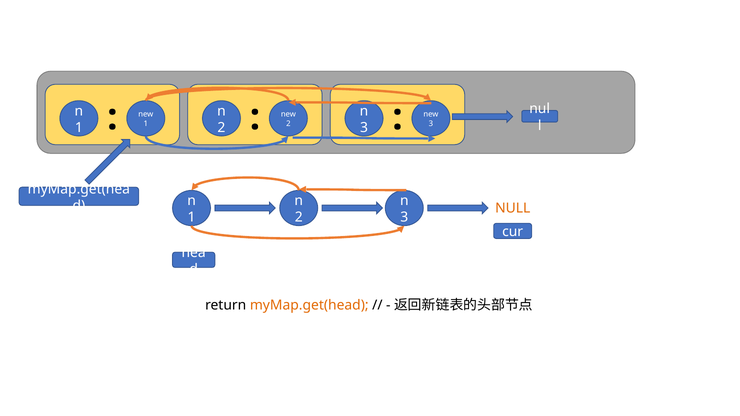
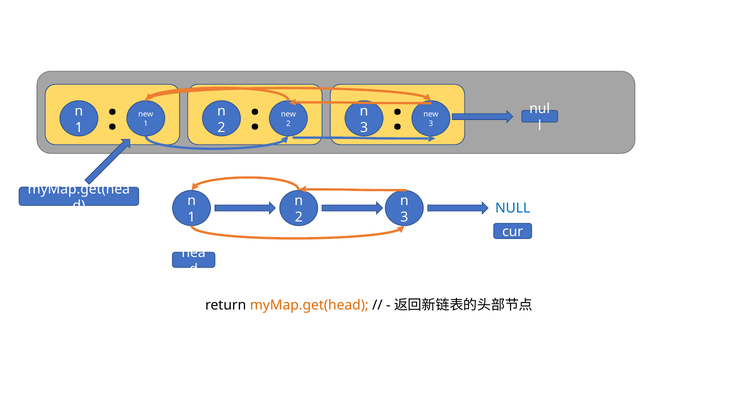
NULL colour: orange -> blue (513, 208)
